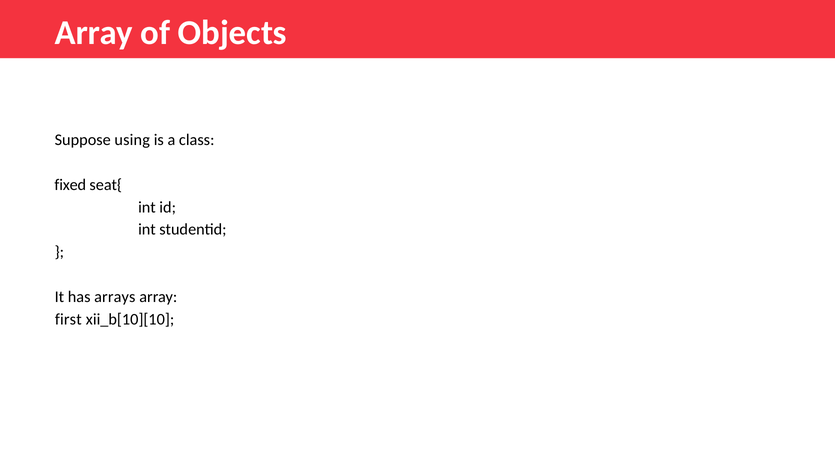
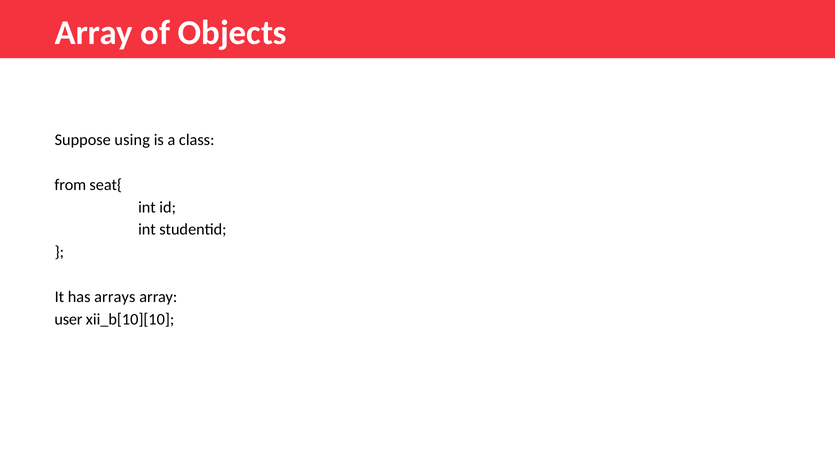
fixed: fixed -> from (70, 185)
first: first -> user (68, 319)
